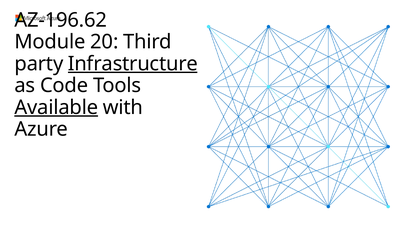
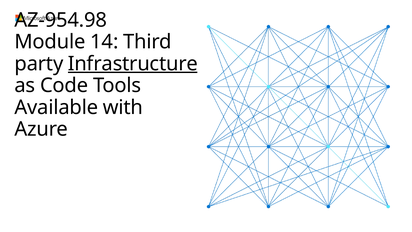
AZ-196.62: AZ-196.62 -> AZ-954.98 (61, 20)
20: 20 -> 14 (104, 42)
Available underline: present -> none (56, 107)
